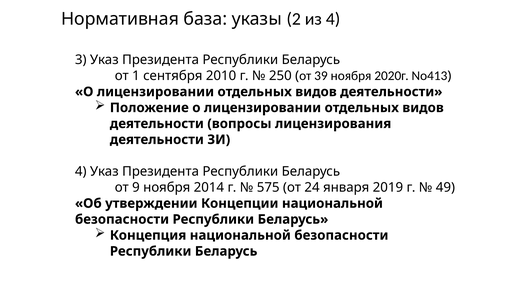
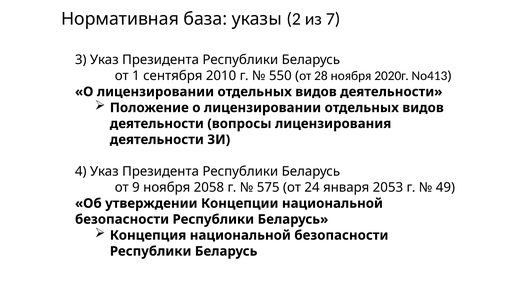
из 4: 4 -> 7 (333, 19)
250: 250 -> 550 (280, 76)
39: 39 -> 28 (321, 76)
2014: 2014 -> 2058 (209, 187)
2019: 2019 -> 2053 (388, 187)
